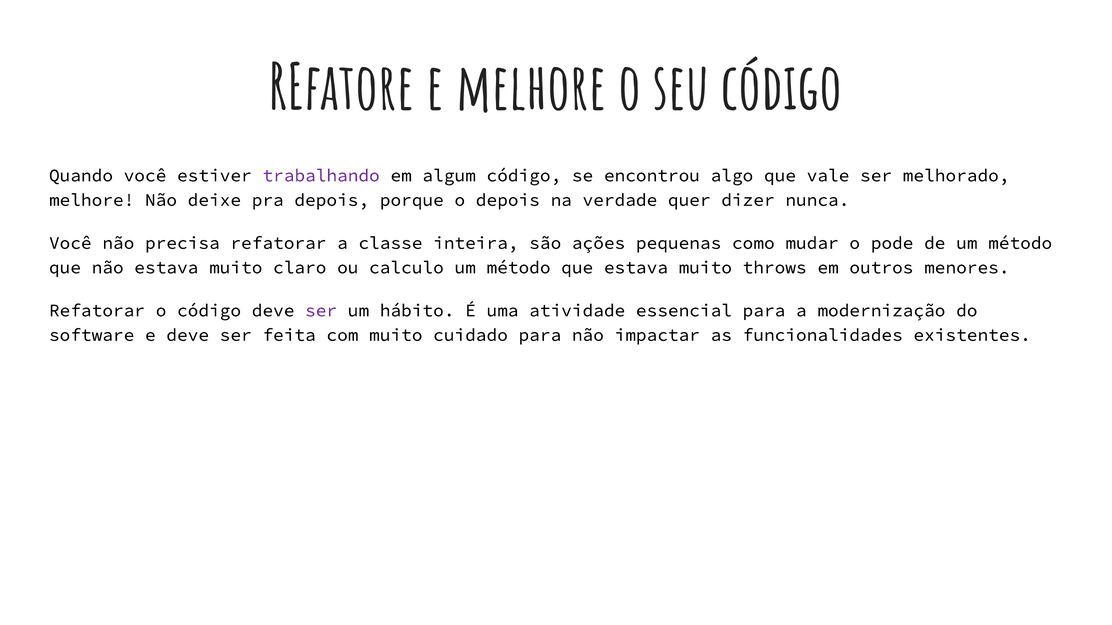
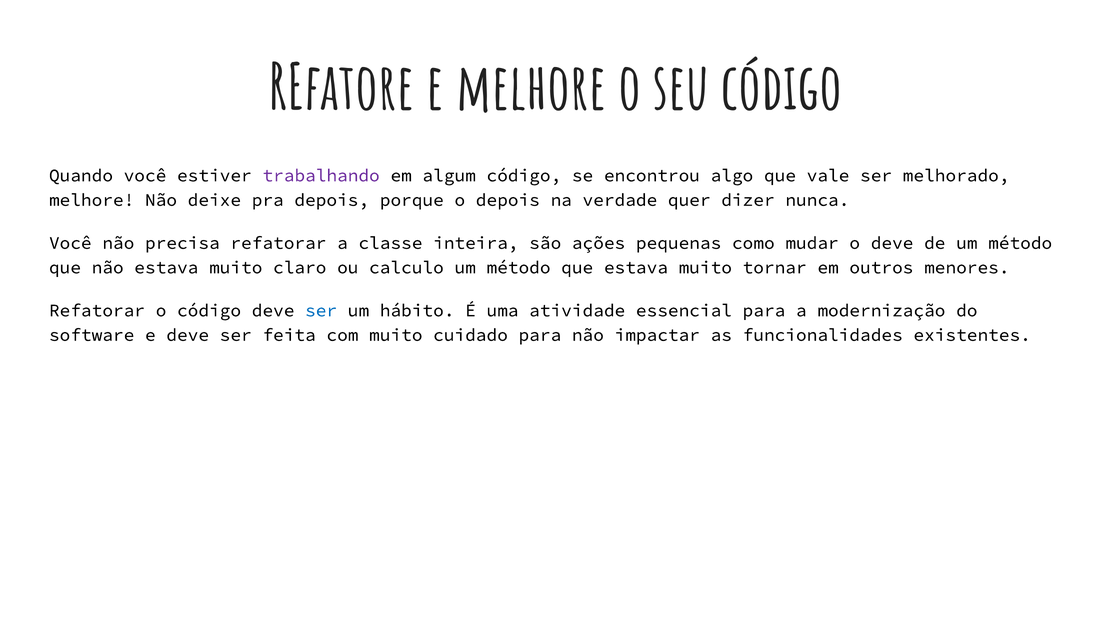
o pode: pode -> deve (892, 243)
throws: throws -> tornar (775, 268)
ser colour: purple -> blue (321, 311)
